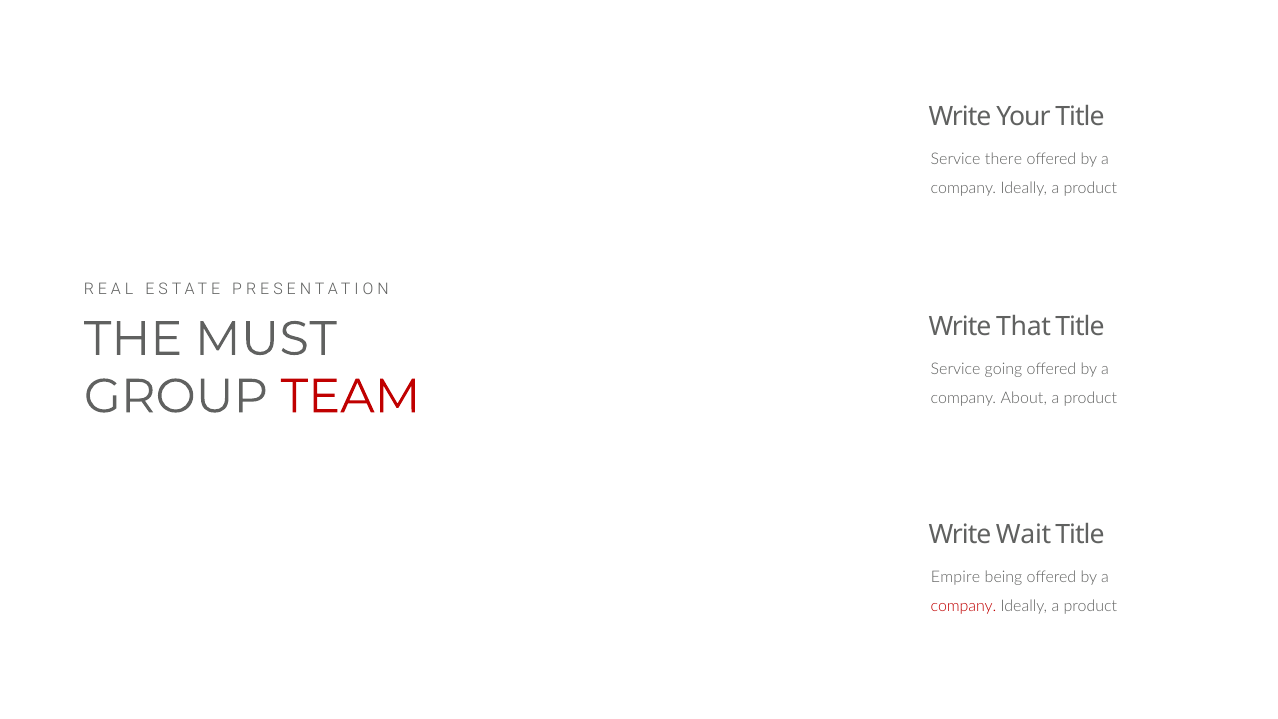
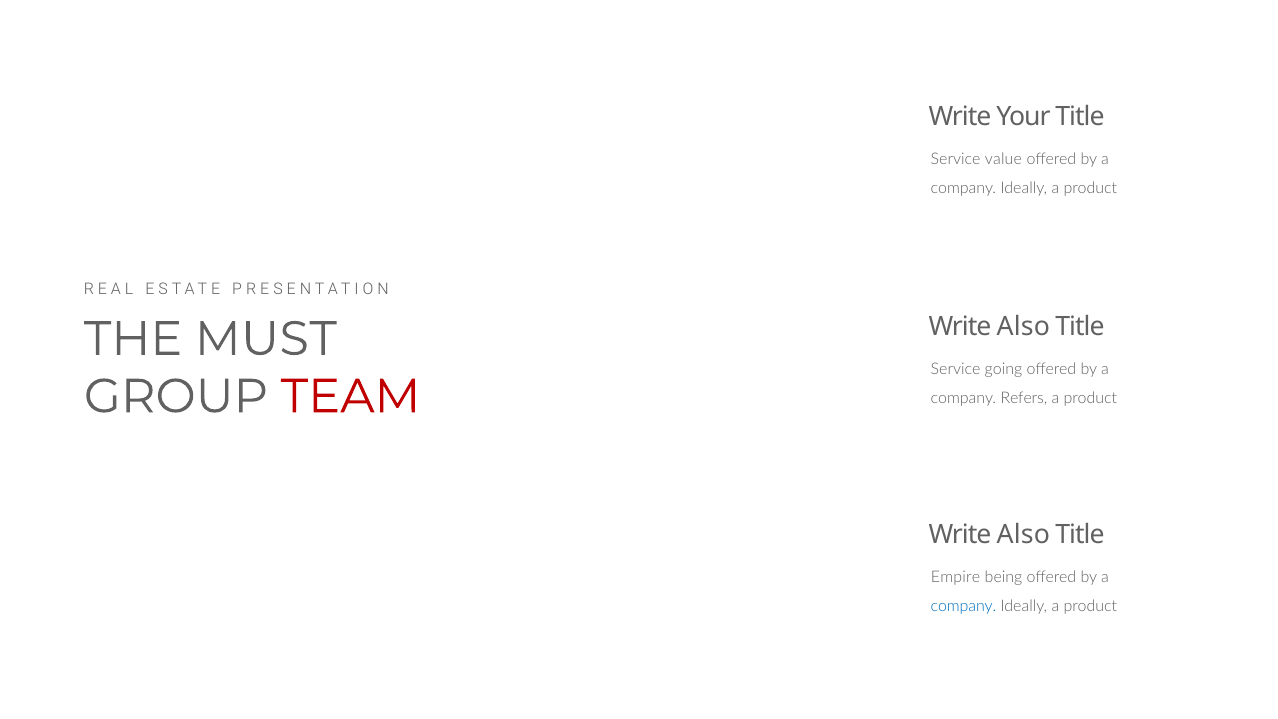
there: there -> value (1003, 159)
That: That -> Also (1023, 326)
About: About -> Refers (1024, 398)
Wait: Wait -> Also (1023, 535)
company colour: red -> blue (964, 606)
